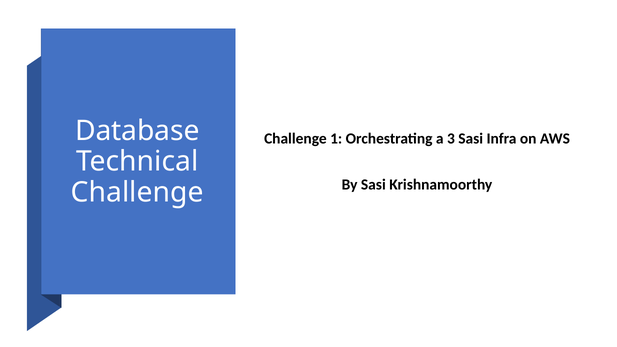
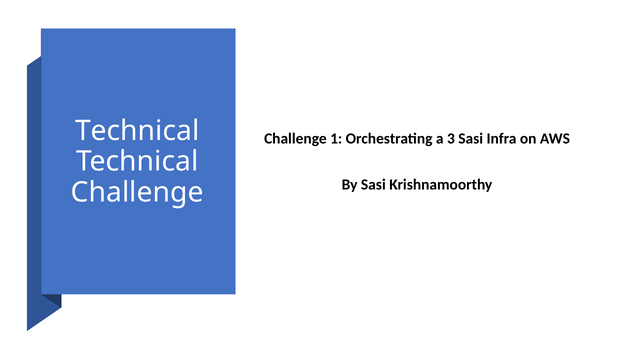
Database: Database -> Technical (137, 131)
